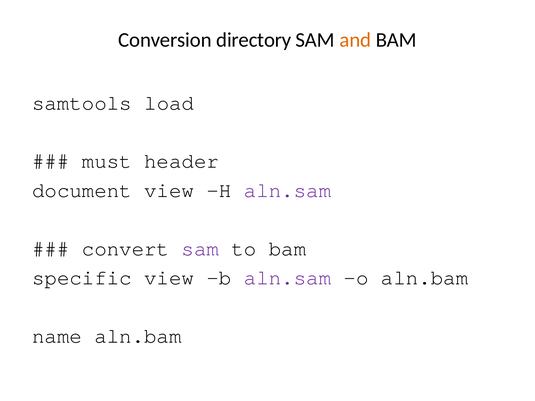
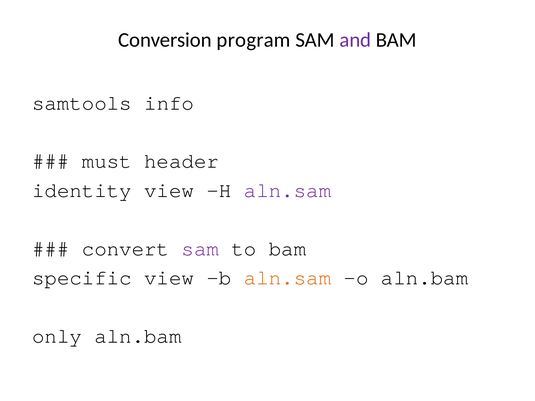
directory: directory -> program (254, 40)
and colour: orange -> purple (355, 40)
load: load -> info (169, 103)
document: document -> identity (82, 190)
aln.sam colour: purple -> orange (288, 278)
name: name -> only (57, 336)
